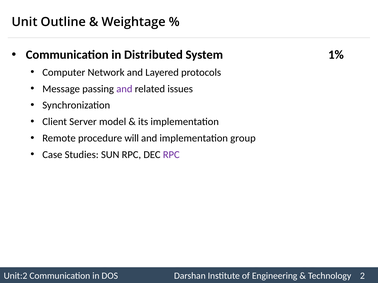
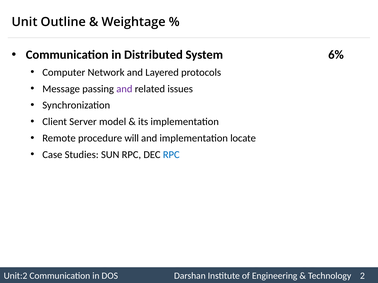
1%: 1% -> 6% (336, 55)
group: group -> locate (243, 138)
RPC colour: purple -> blue (171, 155)
